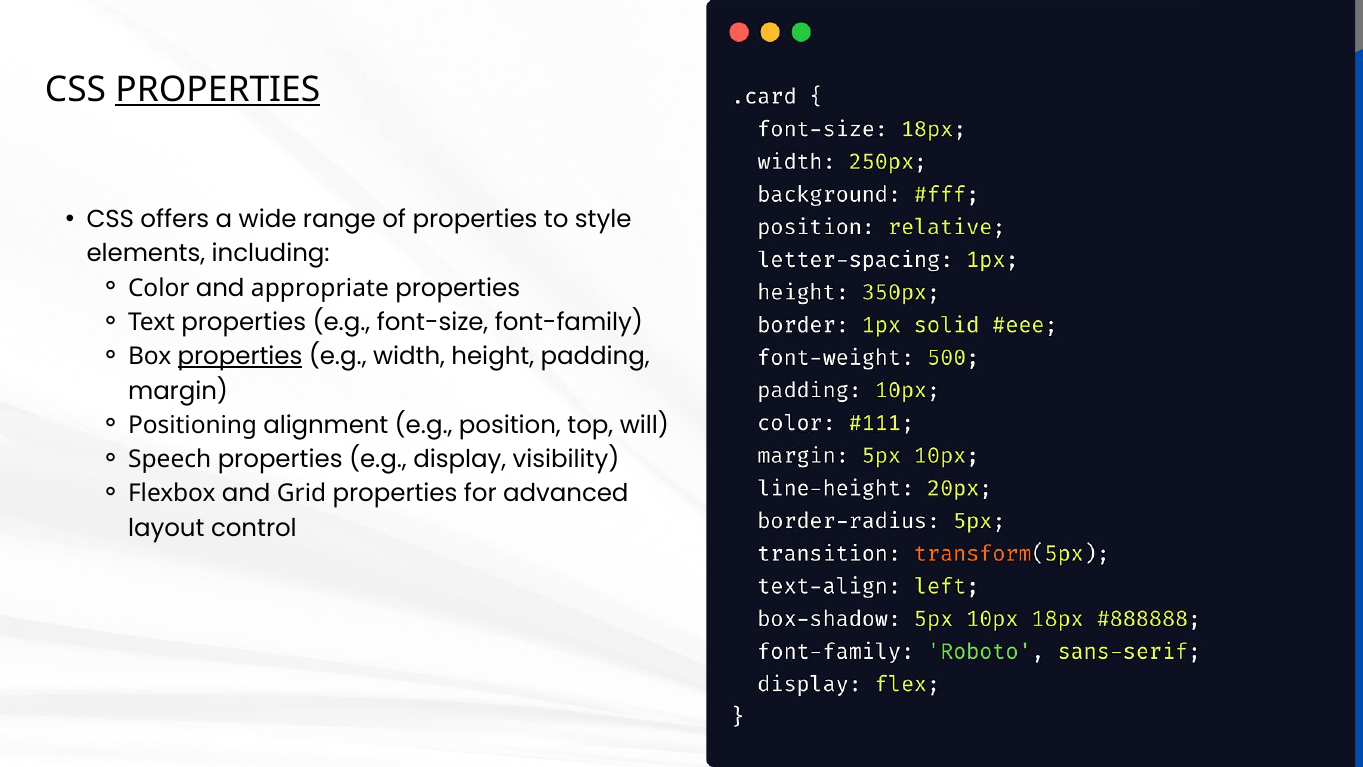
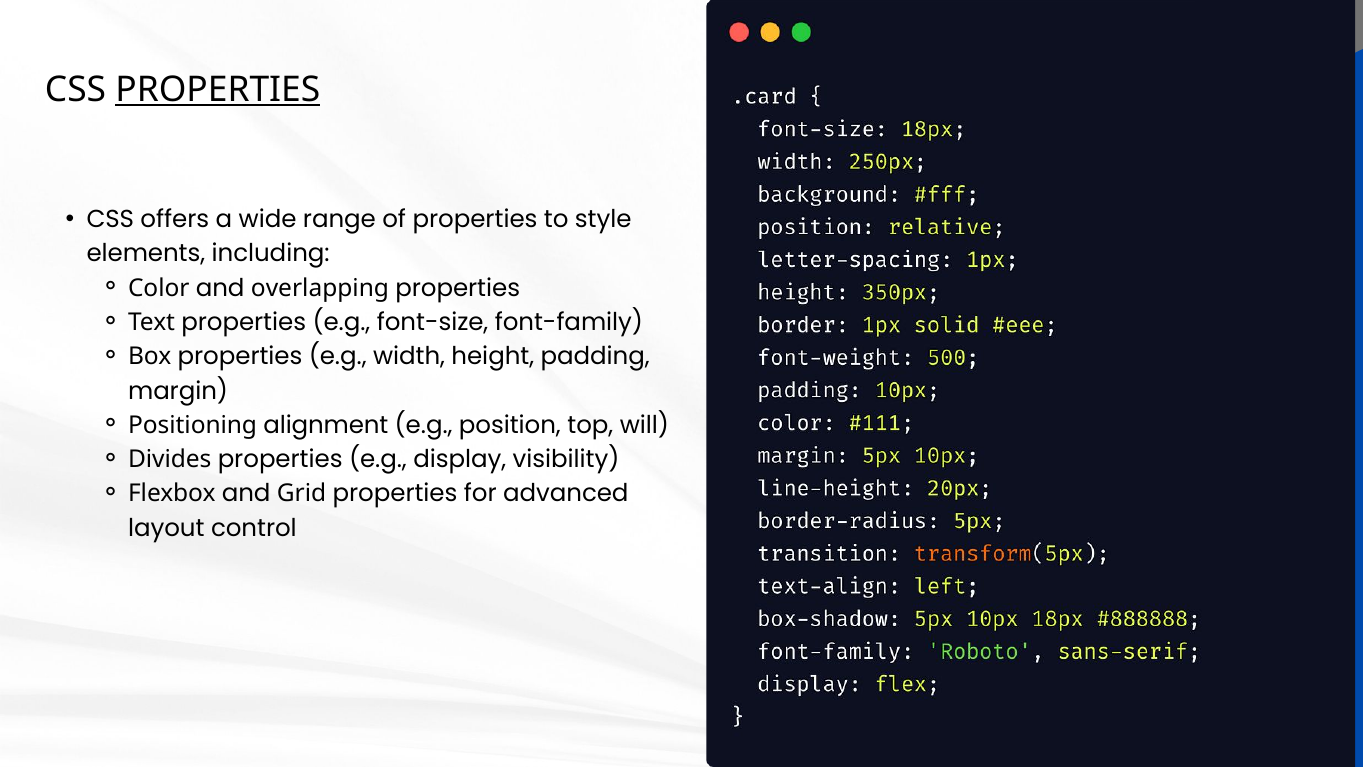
appropriate: appropriate -> overlapping (320, 288)
properties underline: present -> none (240, 357)
Speech: Speech -> Divides (170, 459)
